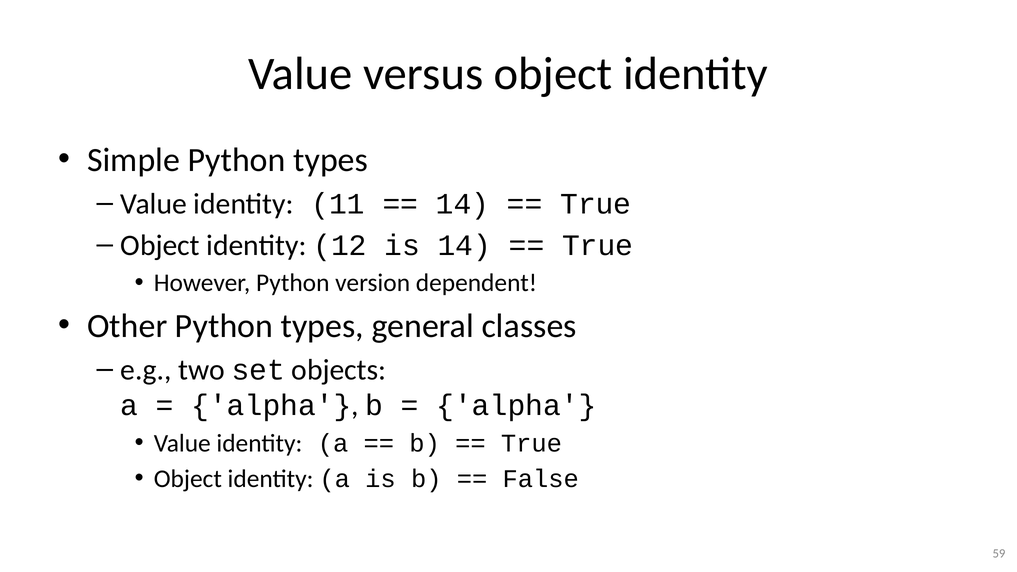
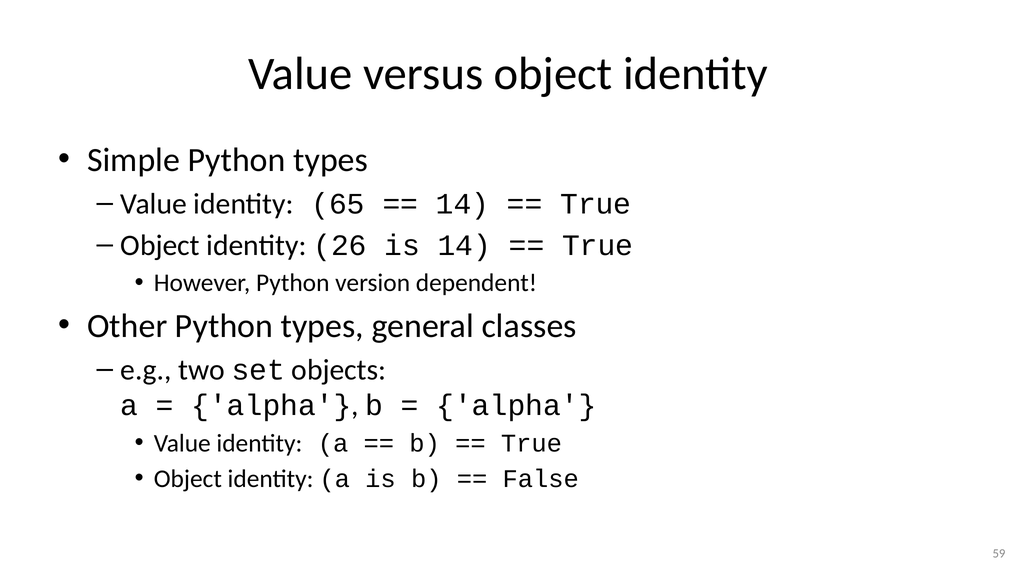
11: 11 -> 65 (338, 204)
12: 12 -> 26 (340, 245)
